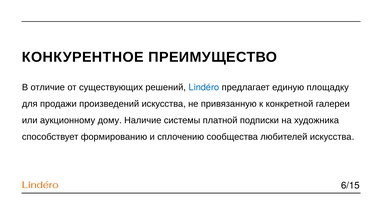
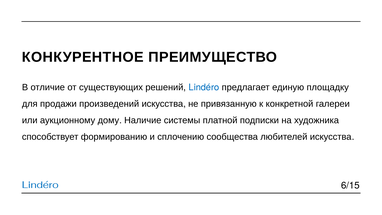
Lindéro colour: orange -> blue (40, 185)
